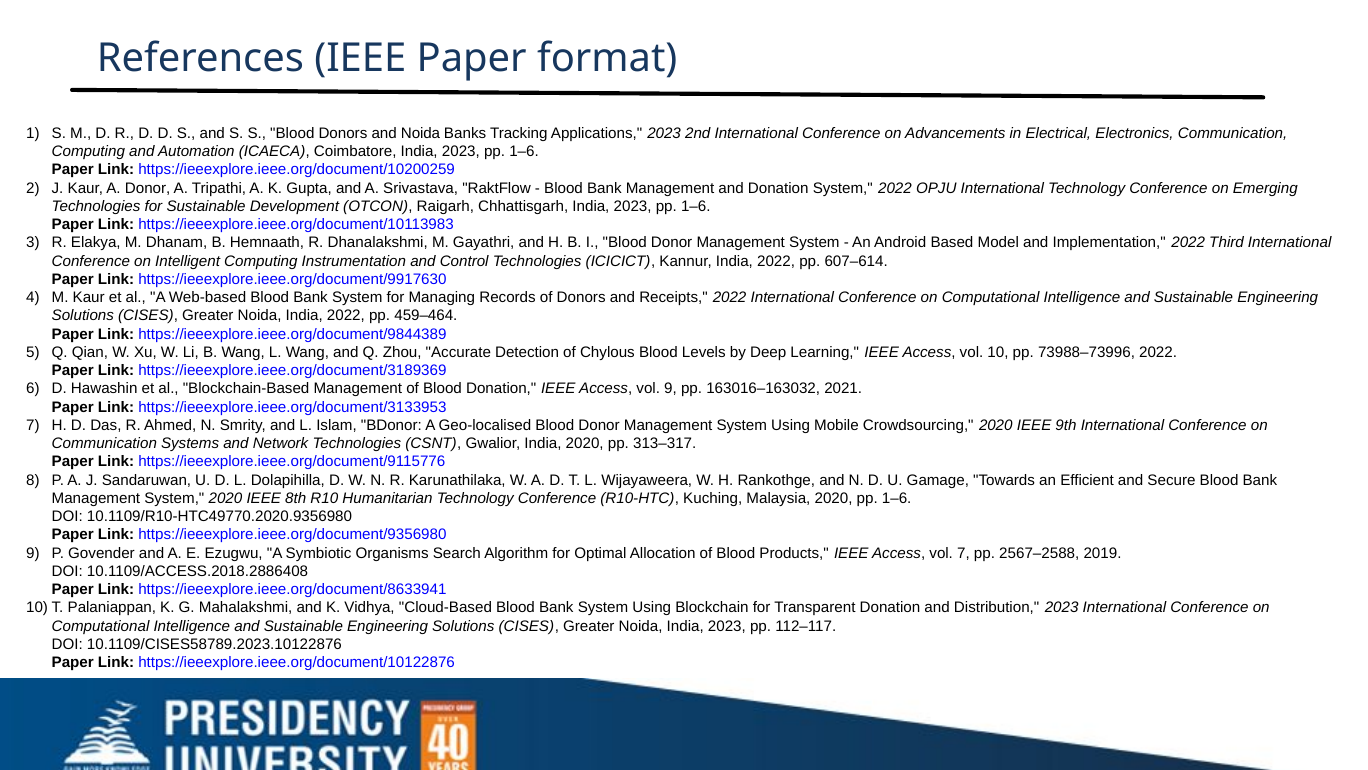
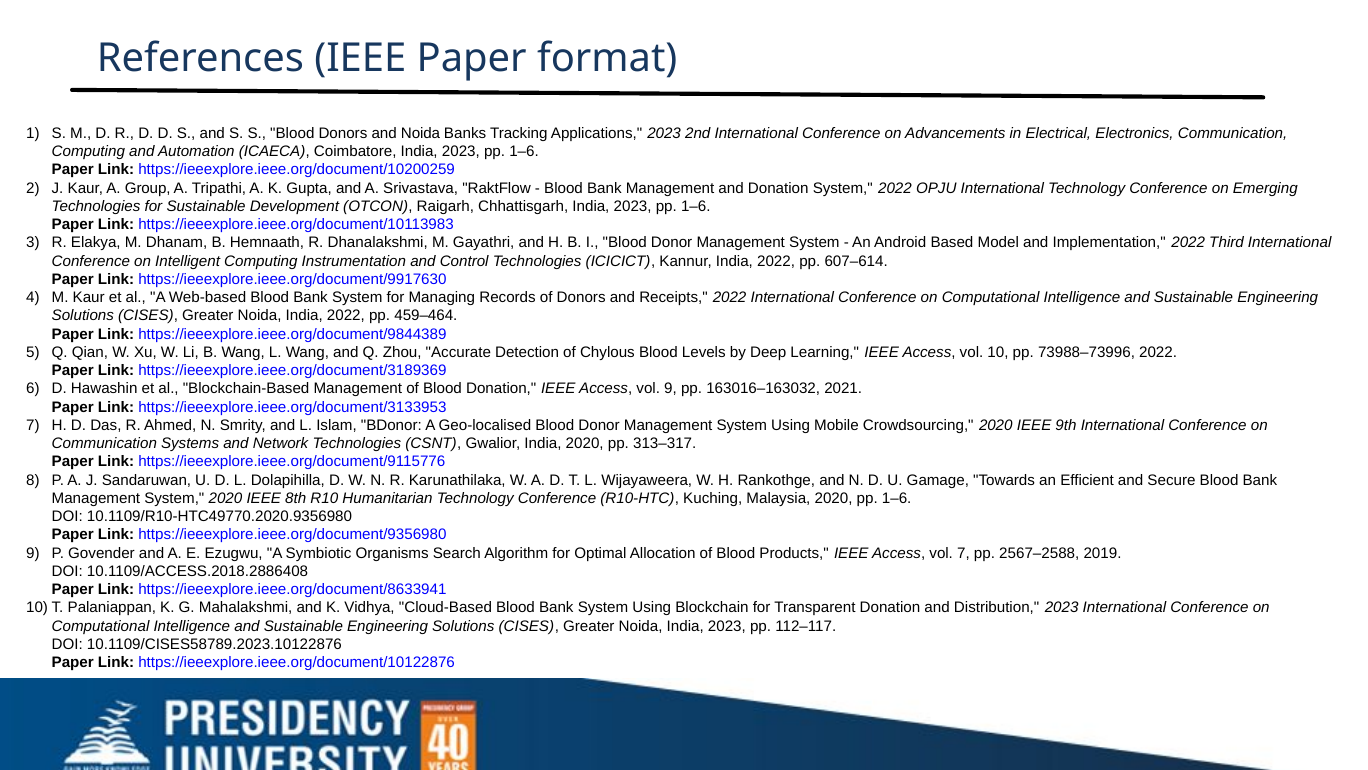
A Donor: Donor -> Group (148, 188)
